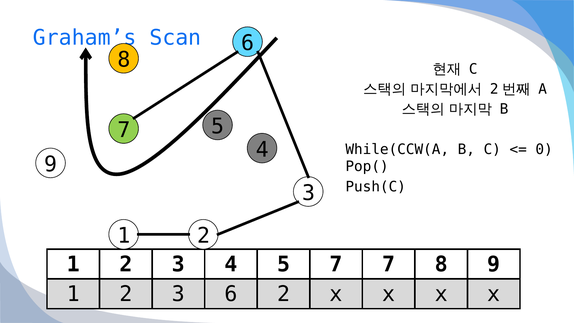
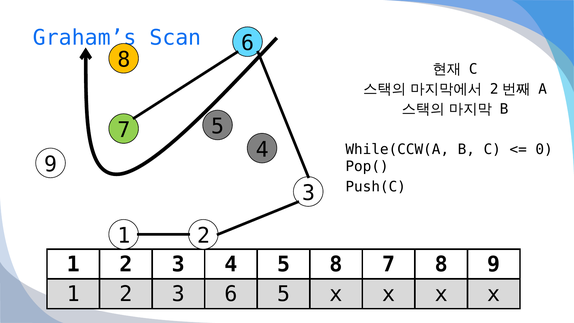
5 7: 7 -> 8 (336, 264)
6 2: 2 -> 5 (284, 294)
